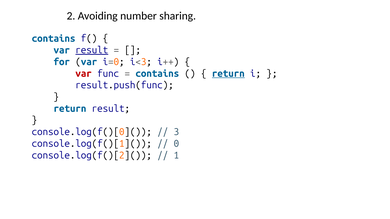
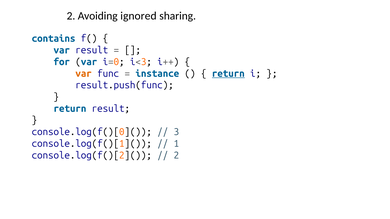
number: number -> ignored (138, 16)
result underline: present -> none (92, 50)
var colour: red -> orange (84, 74)
contains: contains -> instance (157, 74)
0: 0 -> 1 (176, 144)
1: 1 -> 2 (176, 156)
